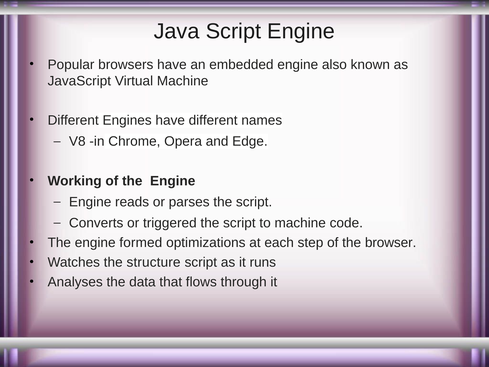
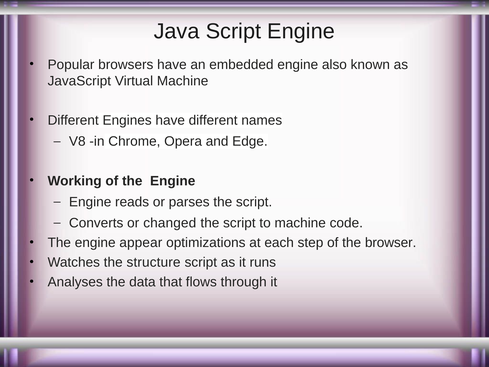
triggered: triggered -> changed (170, 223)
formed: formed -> appear (141, 243)
